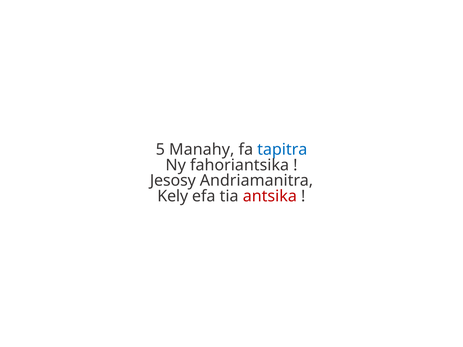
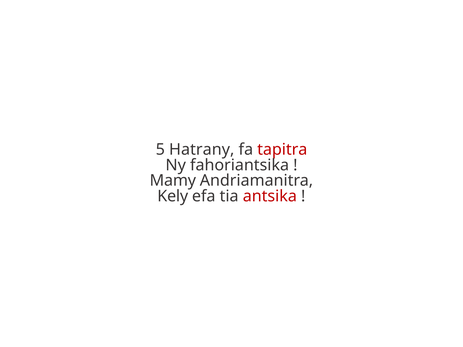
Manahy: Manahy -> Hatrany (202, 150)
tapitra colour: blue -> red (282, 150)
Jesosy: Jesosy -> Mamy (173, 181)
